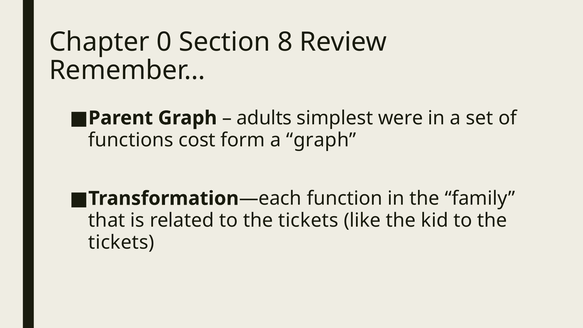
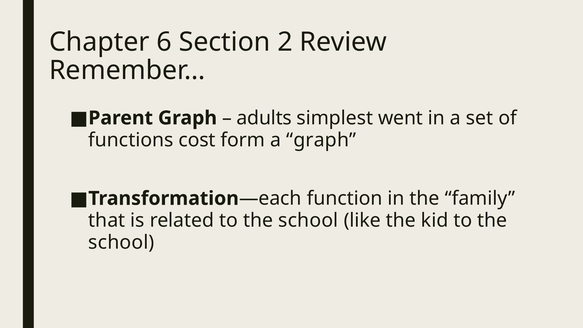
0: 0 -> 6 (164, 42)
8: 8 -> 2 (285, 42)
were: were -> went (401, 118)
related to the tickets: tickets -> school (308, 220)
tickets: tickets -> school (121, 242)
